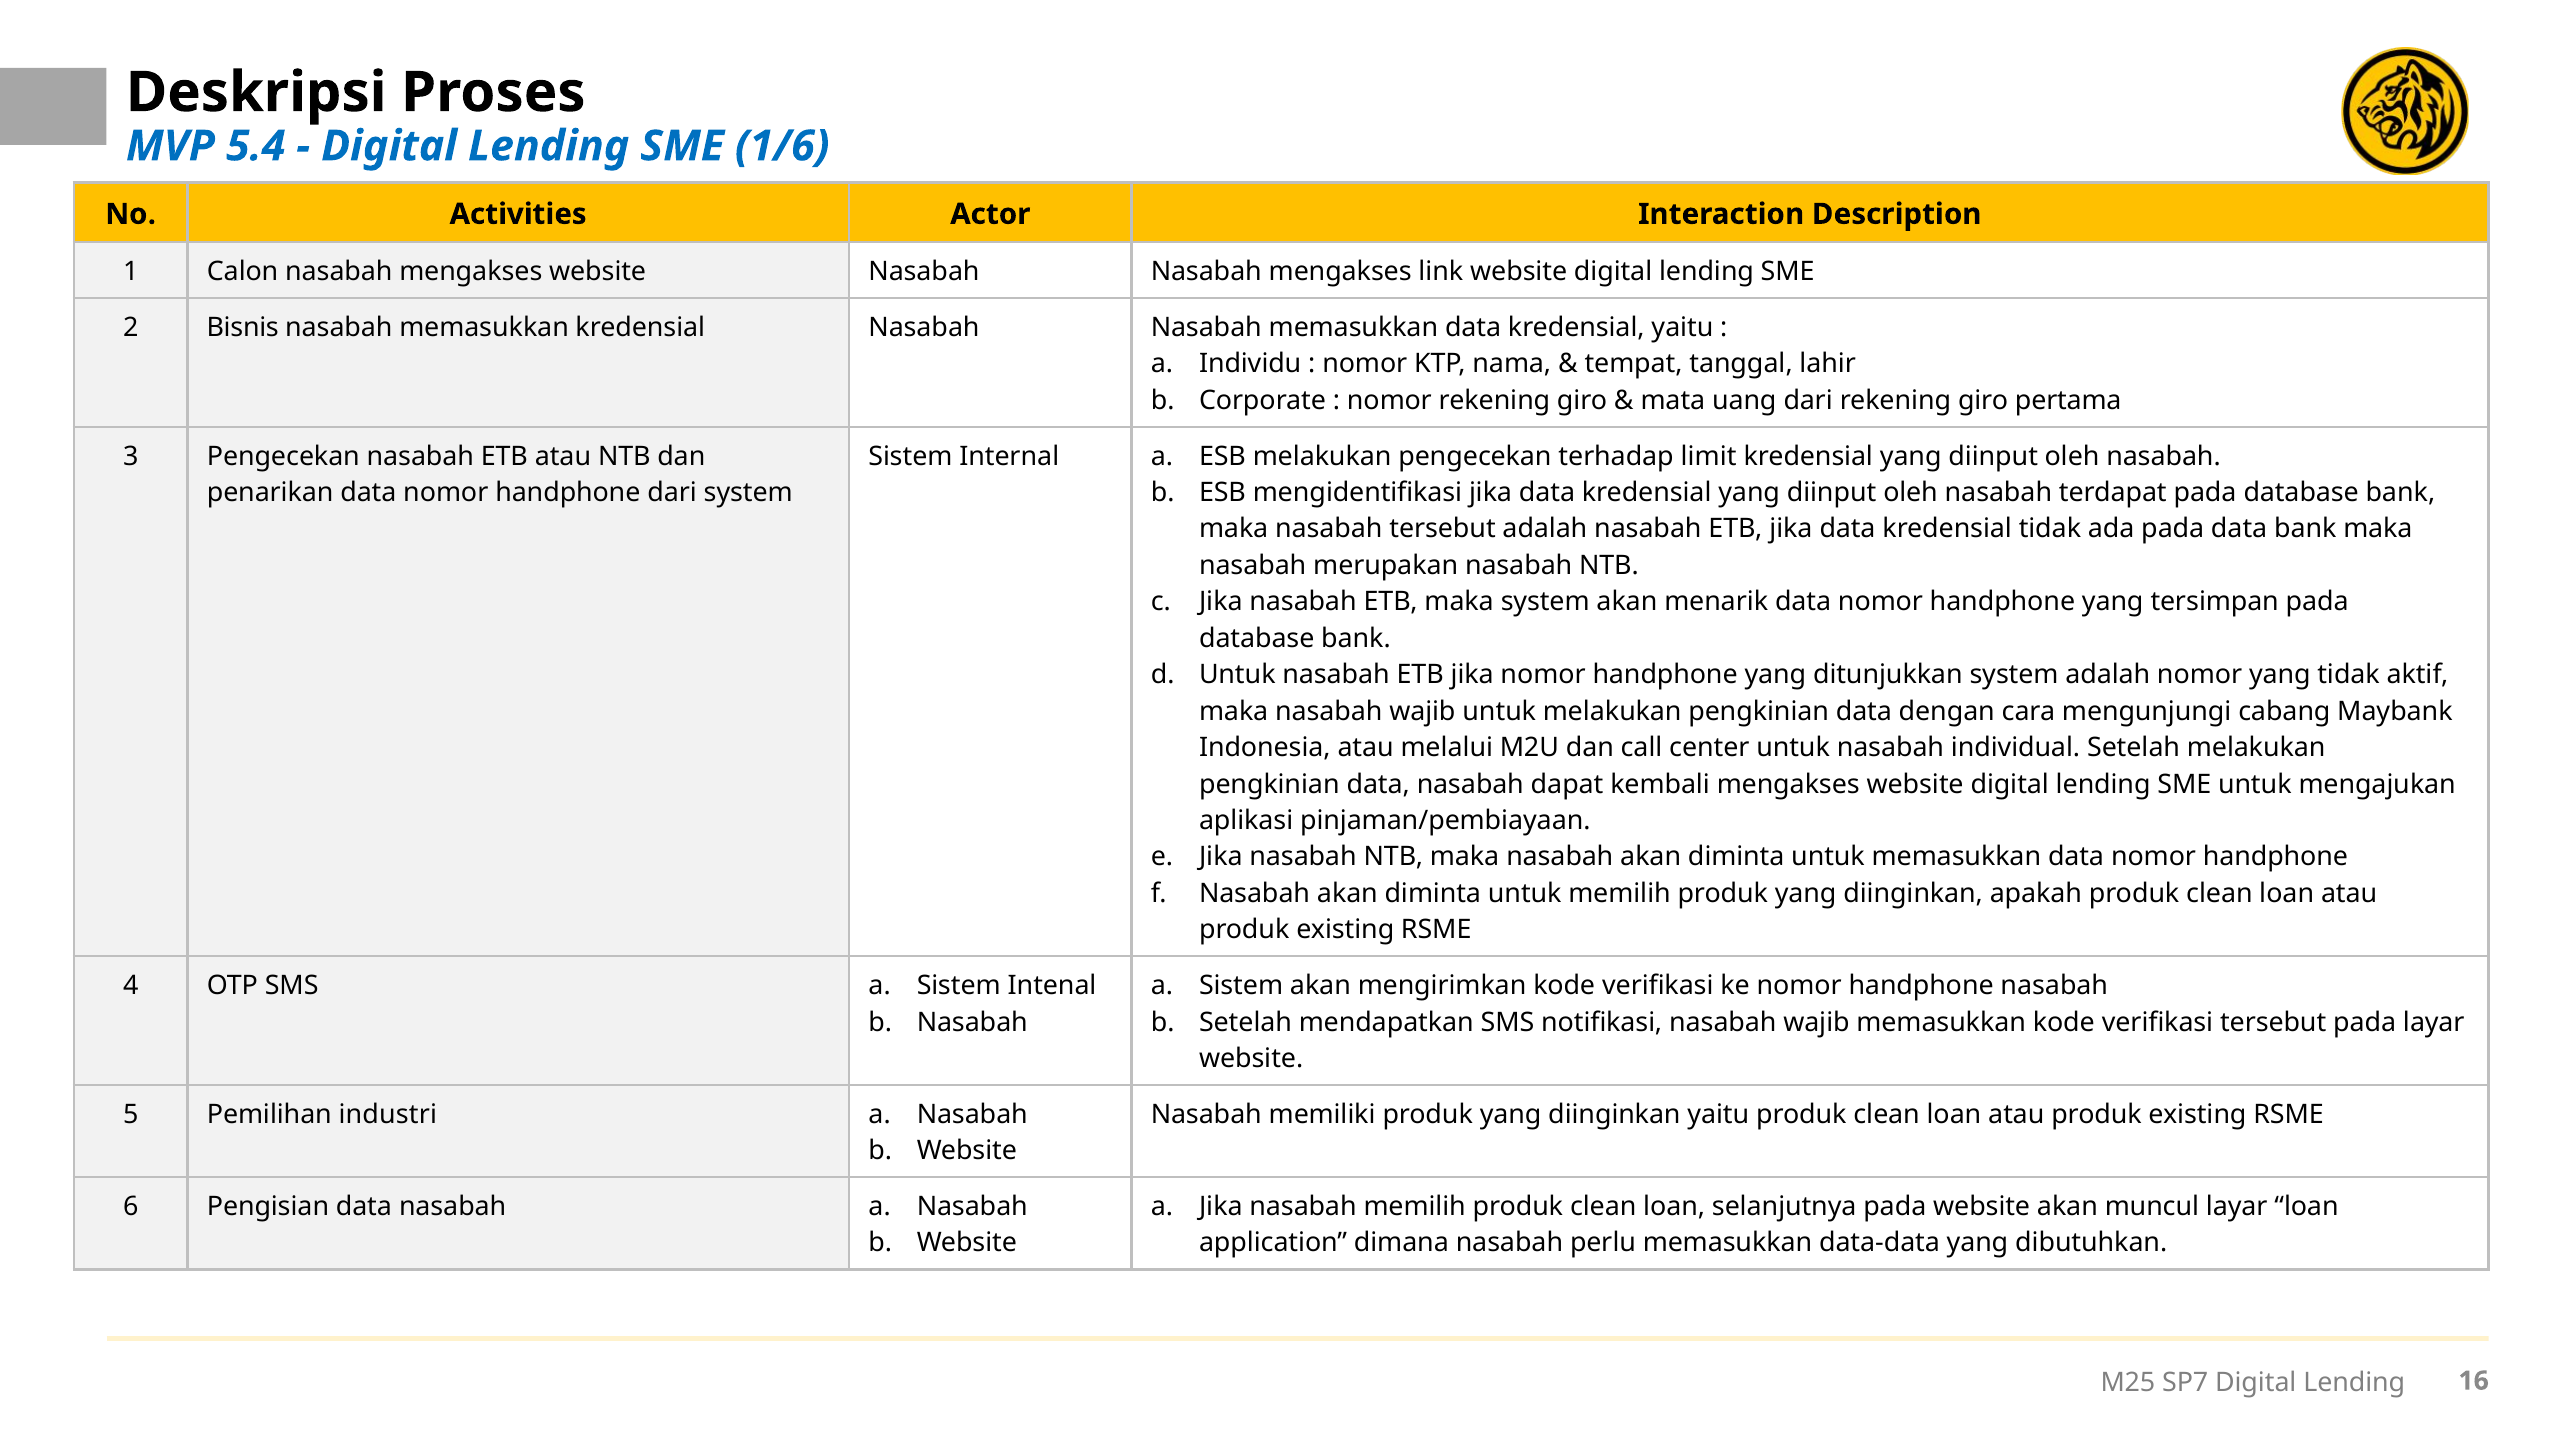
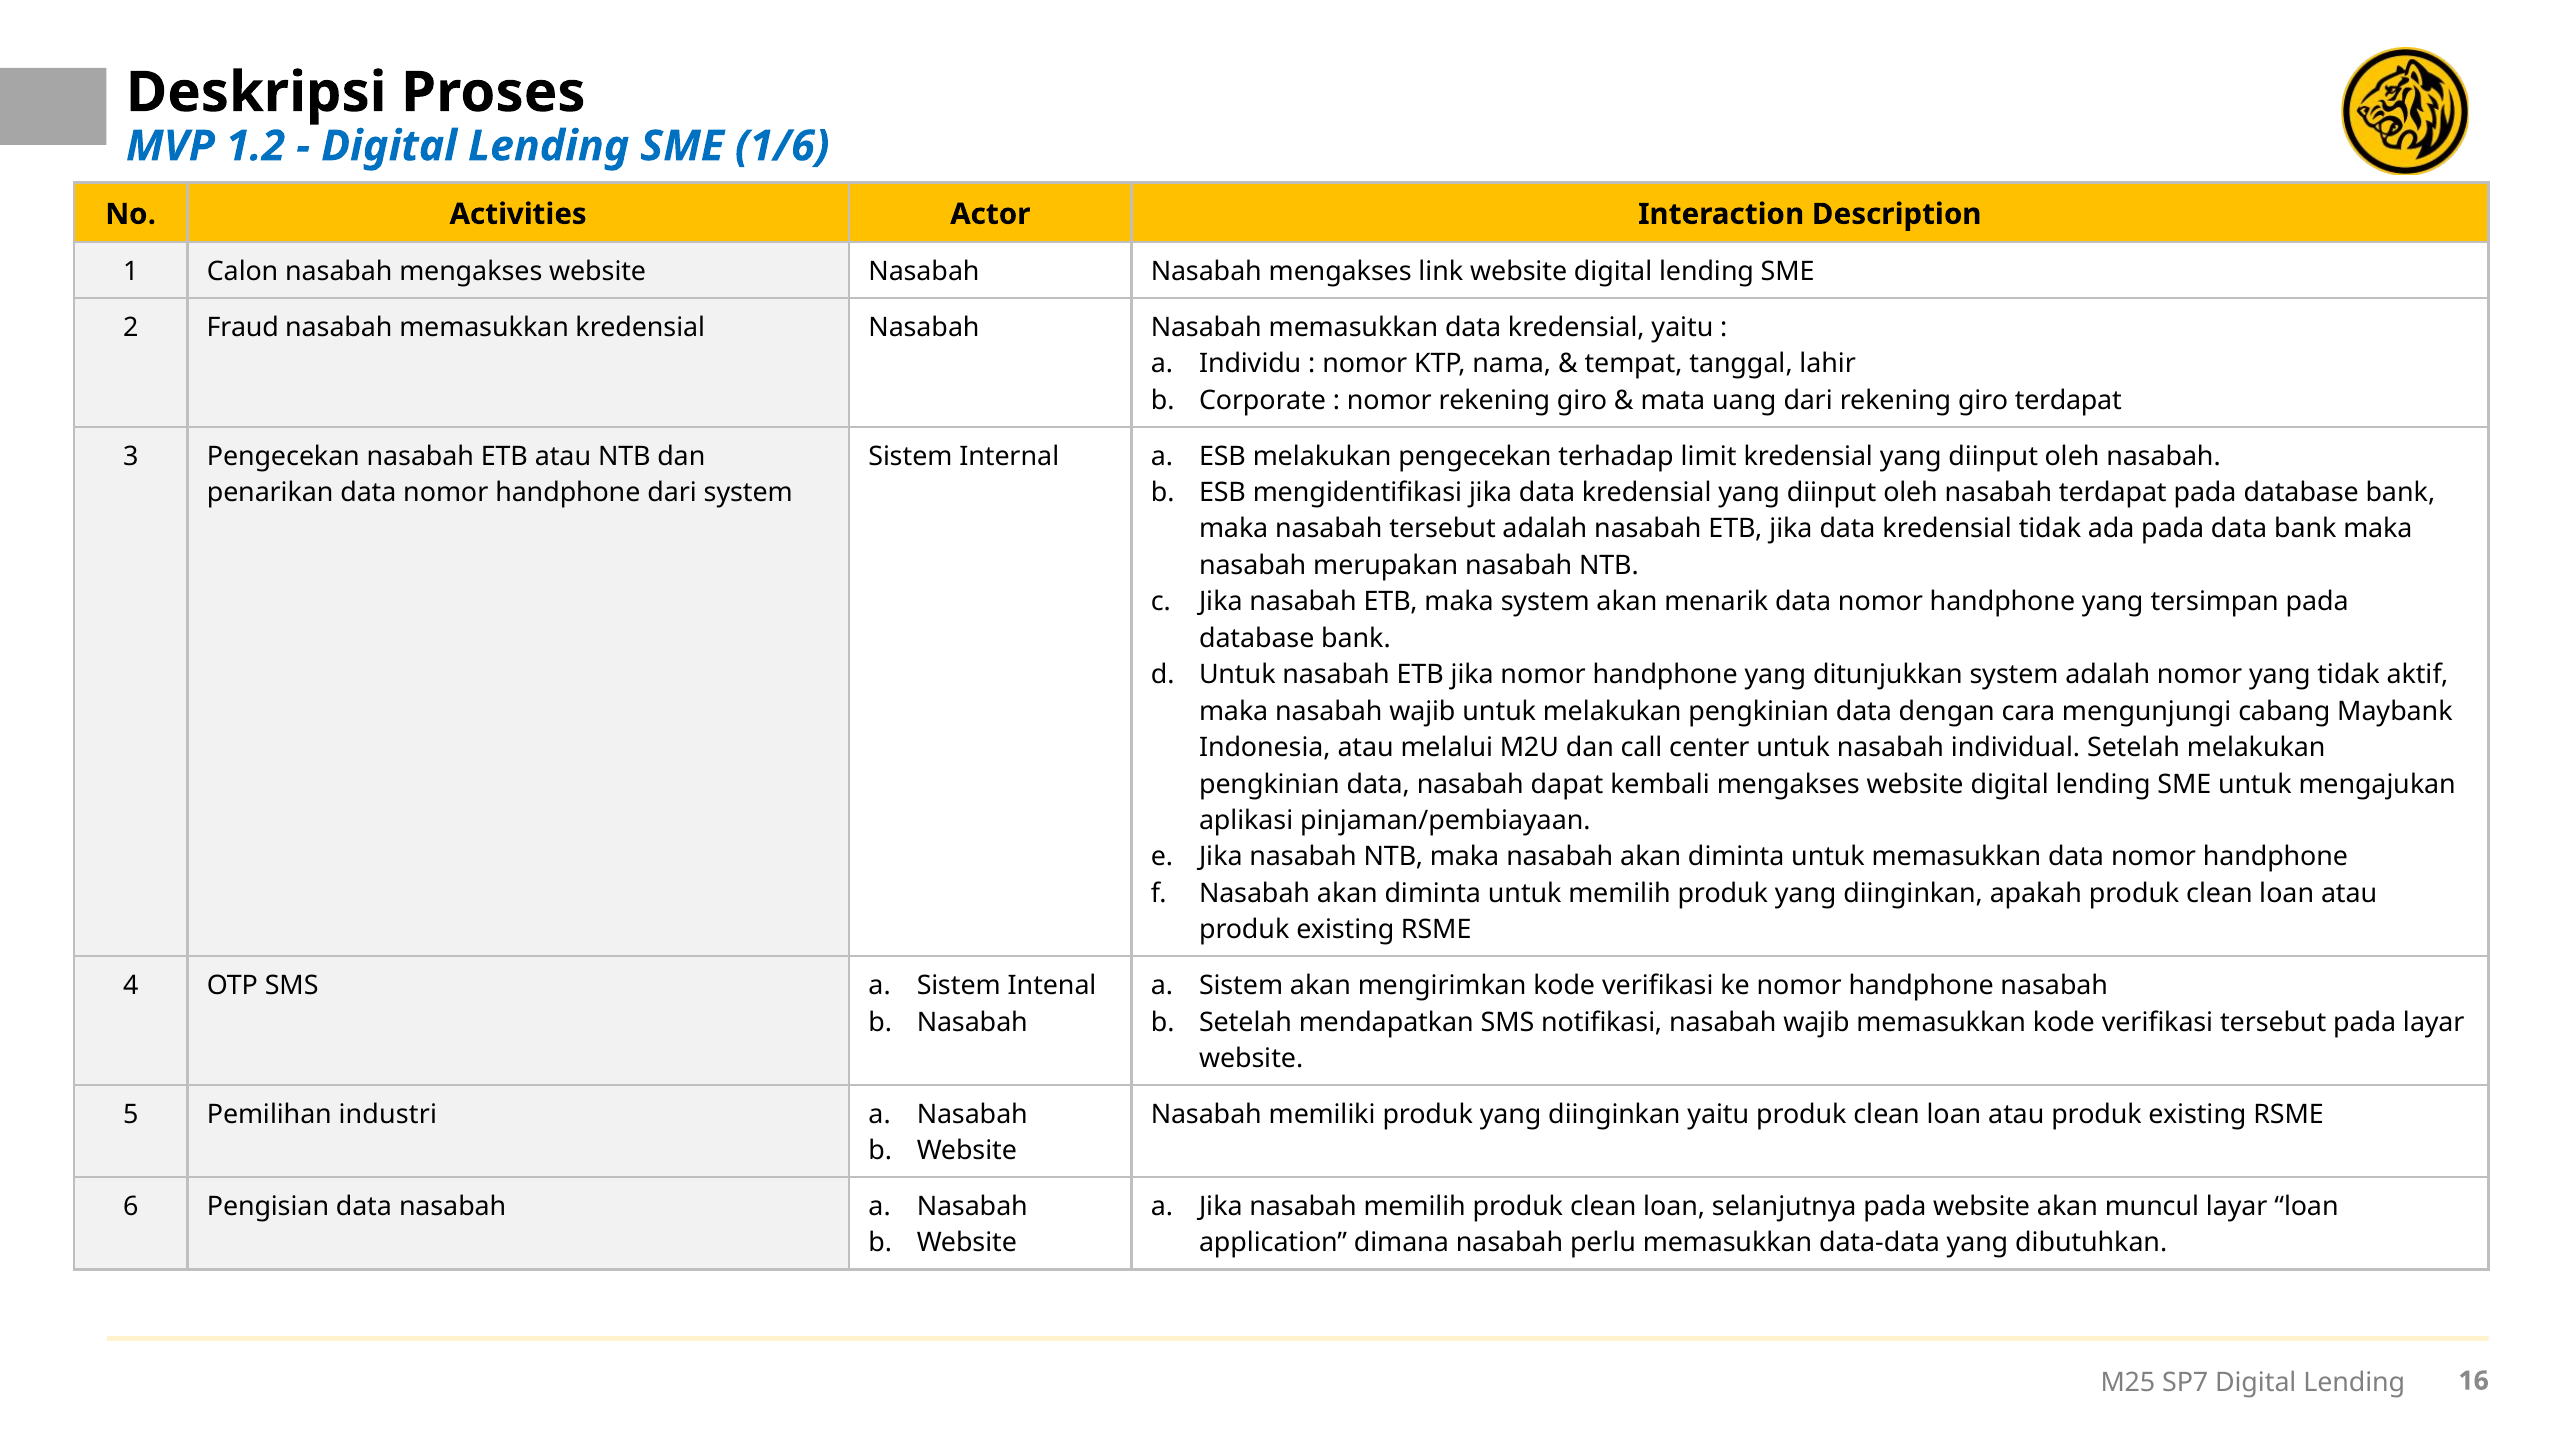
5.4: 5.4 -> 1.2 (256, 146)
Bisnis: Bisnis -> Fraud (243, 328)
giro pertama: pertama -> terdapat (2068, 400)
